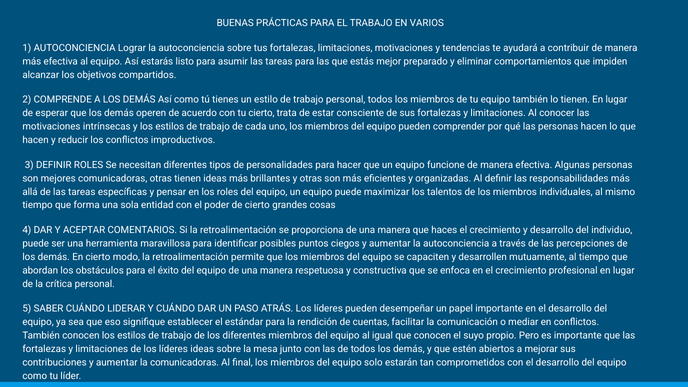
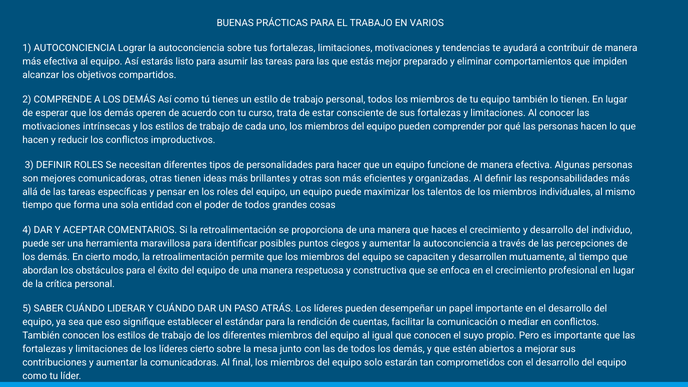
tu cierto: cierto -> curso (261, 113)
poder de cierto: cierto -> todos (257, 205)
líderes ideas: ideas -> cierto (202, 349)
